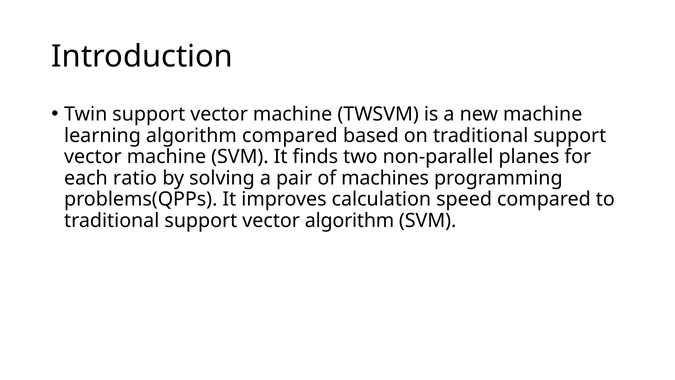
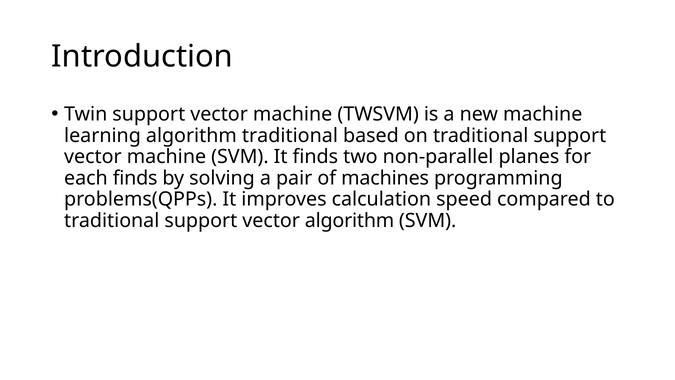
algorithm compared: compared -> traditional (290, 135)
each ratio: ratio -> finds (135, 178)
